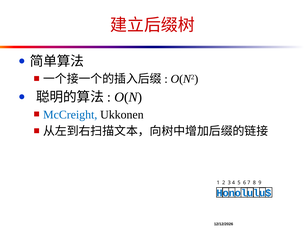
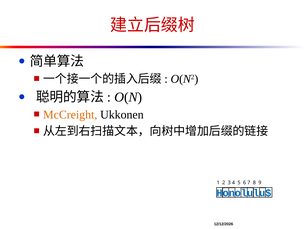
McCreight colour: blue -> orange (70, 115)
